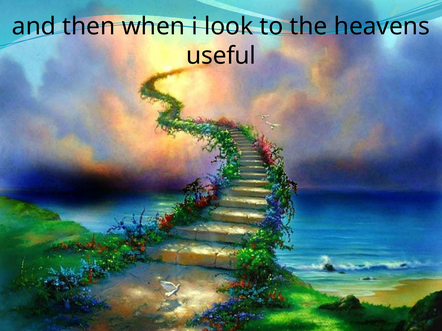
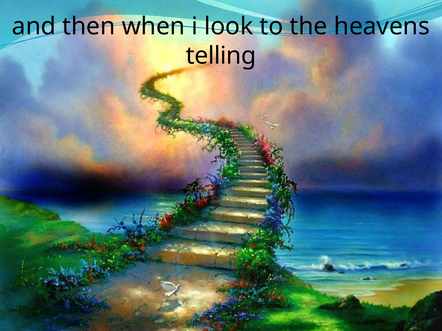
useful: useful -> telling (221, 56)
